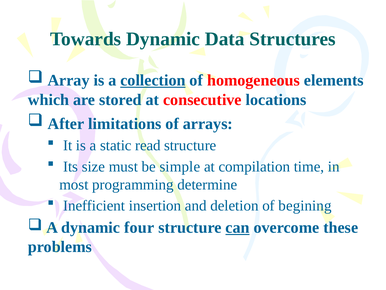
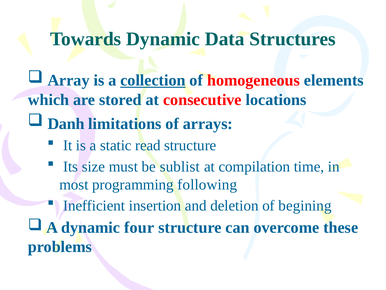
After: After -> Danh (66, 123)
simple: simple -> sublist (180, 166)
determine: determine -> following (207, 184)
can underline: present -> none (238, 227)
